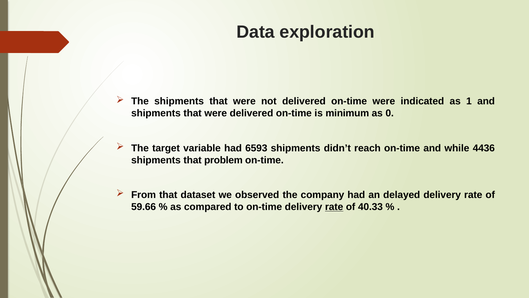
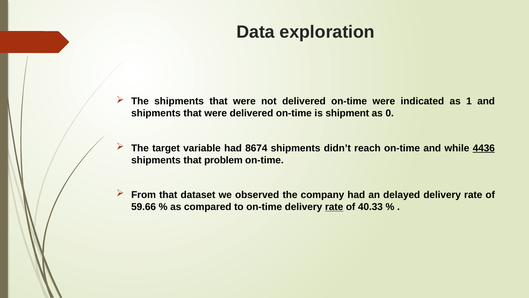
minimum: minimum -> shipment (347, 113)
6593: 6593 -> 8674 (256, 148)
4436 underline: none -> present (484, 148)
